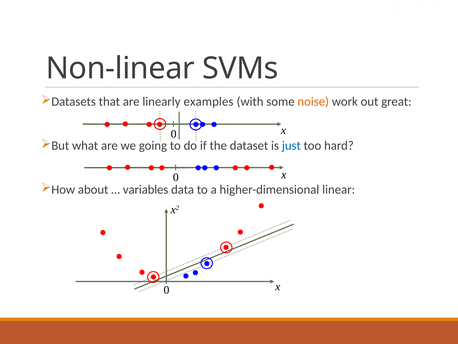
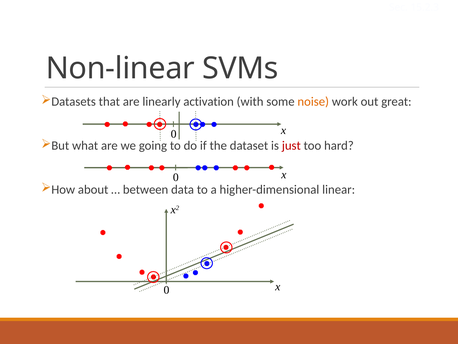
examples: examples -> activation (209, 102)
just colour: blue -> red (291, 145)
variables: variables -> between (146, 189)
